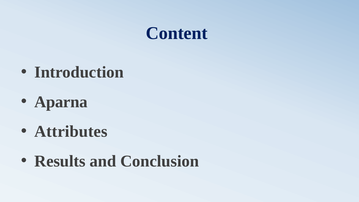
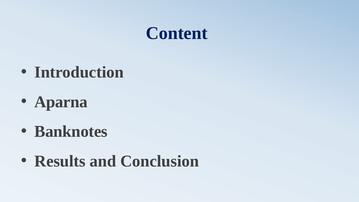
Attributes: Attributes -> Banknotes (71, 132)
